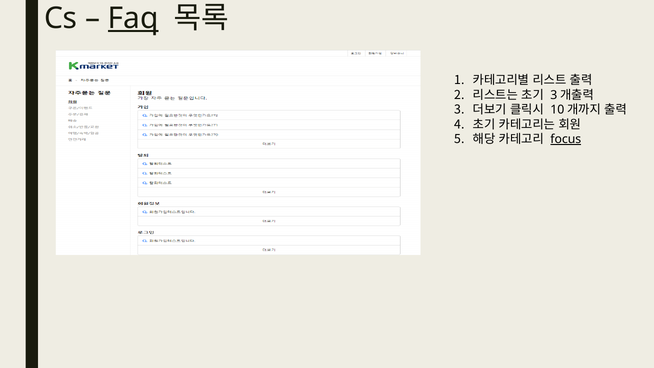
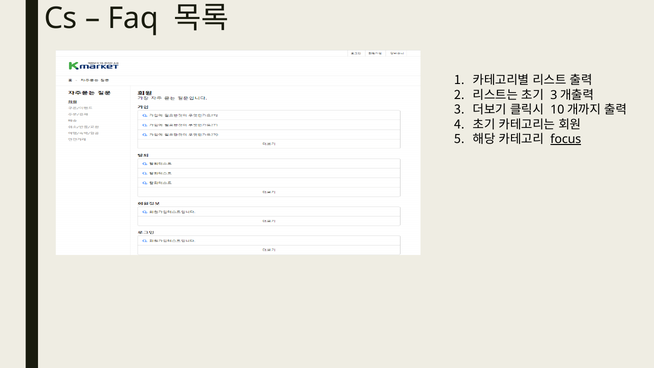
Faq underline: present -> none (133, 18)
